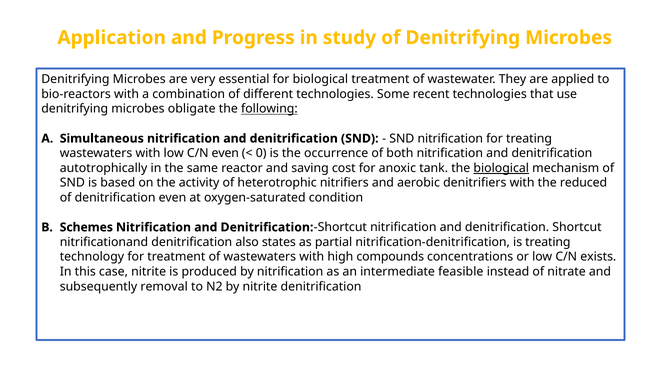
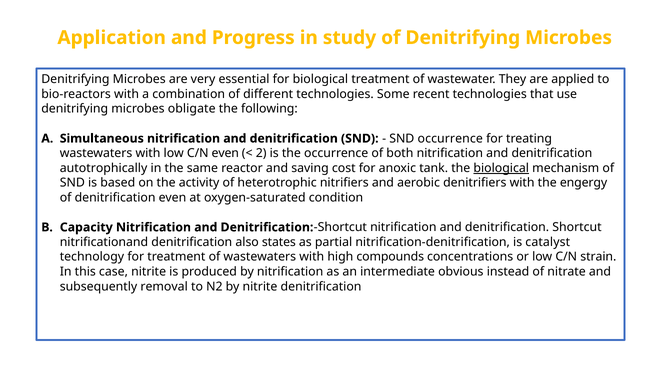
following underline: present -> none (269, 109)
SND nitrification: nitrification -> occurrence (450, 138)
0: 0 -> 2 (261, 153)
reduced: reduced -> engergy (584, 183)
Schemes: Schemes -> Capacity (86, 227)
is treating: treating -> catalyst (548, 242)
exists: exists -> strain (598, 257)
feasible: feasible -> obvious (461, 271)
